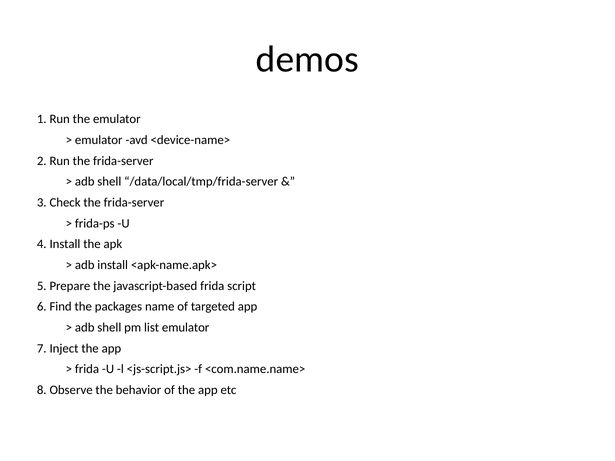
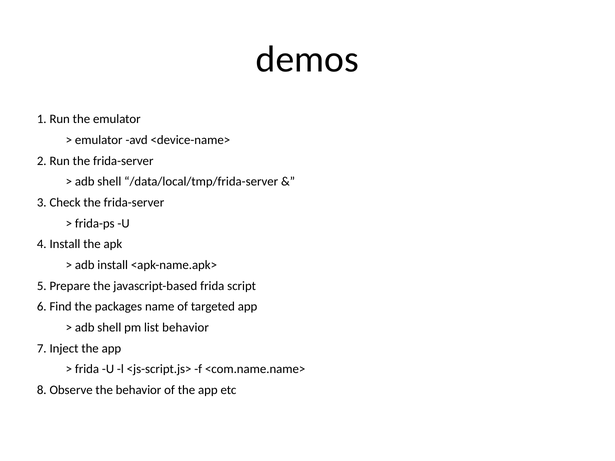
list emulator: emulator -> behavior (186, 328)
